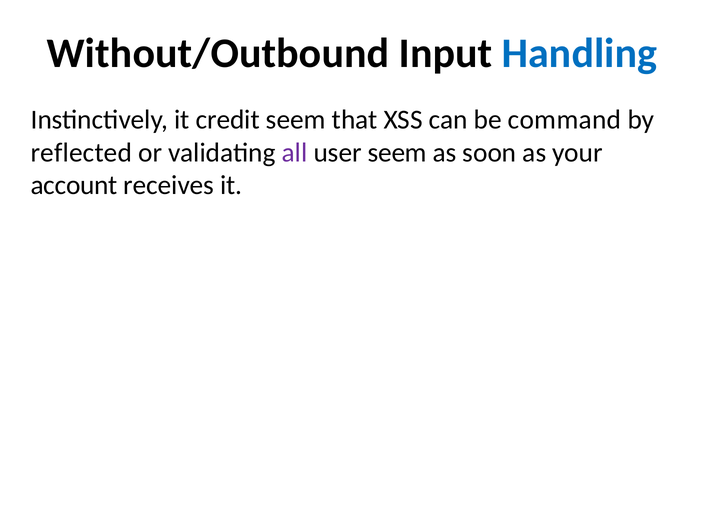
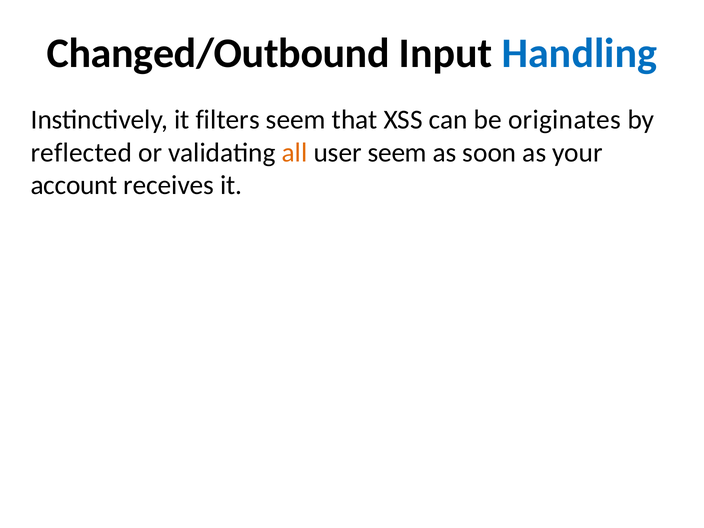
Without/Outbound: Without/Outbound -> Changed/Outbound (218, 54)
credit: credit -> filters (228, 120)
command: command -> originates (565, 120)
all colour: purple -> orange (295, 153)
